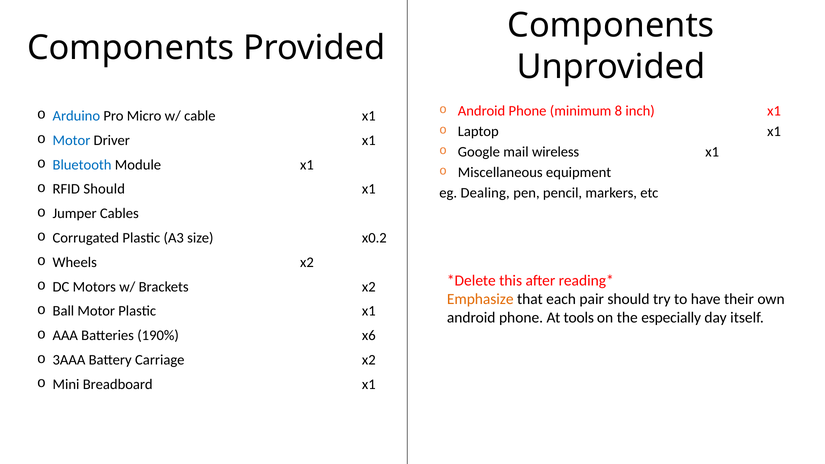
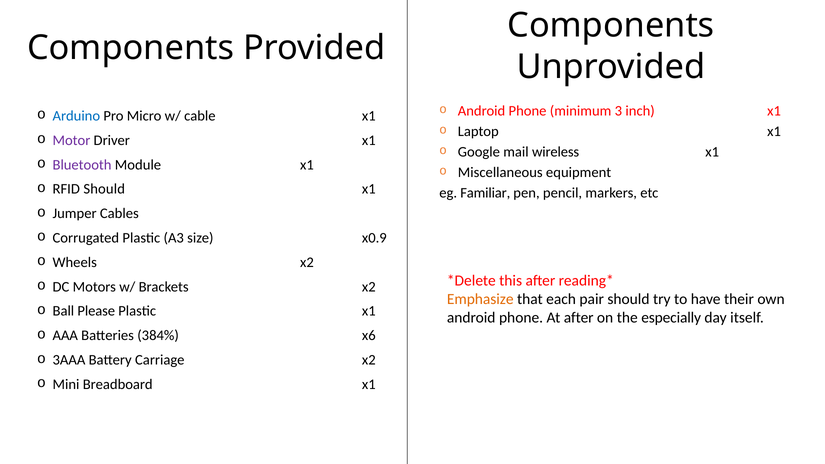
8: 8 -> 3 (618, 111)
Motor colour: blue -> purple (71, 140)
Bluetooth colour: blue -> purple (82, 165)
Dealing: Dealing -> Familiar (485, 193)
x0.2: x0.2 -> x0.9 (374, 238)
Ball Motor: Motor -> Please (96, 311)
At tools: tools -> after (579, 318)
190%: 190% -> 384% (158, 336)
